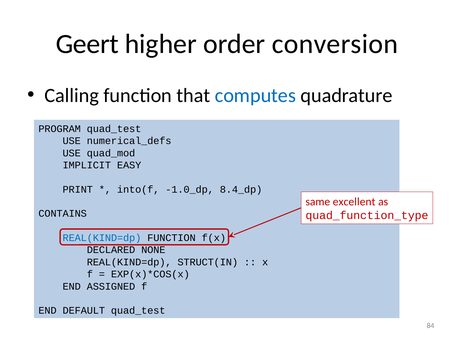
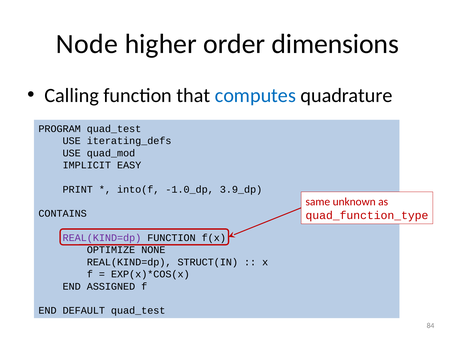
Geert: Geert -> Node (87, 44)
conversion: conversion -> dimensions (335, 44)
numerical_defs: numerical_defs -> iterating_defs (129, 141)
8.4_dp: 8.4_dp -> 3.9_dp (241, 190)
excellent: excellent -> unknown (354, 202)
REAL(KIND=dp colour: blue -> purple (102, 238)
DECLARED: DECLARED -> OPTIMIZE (111, 250)
